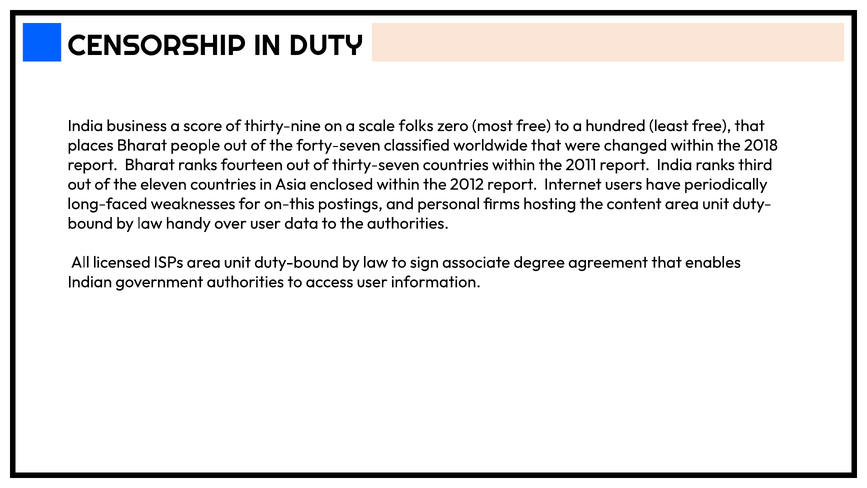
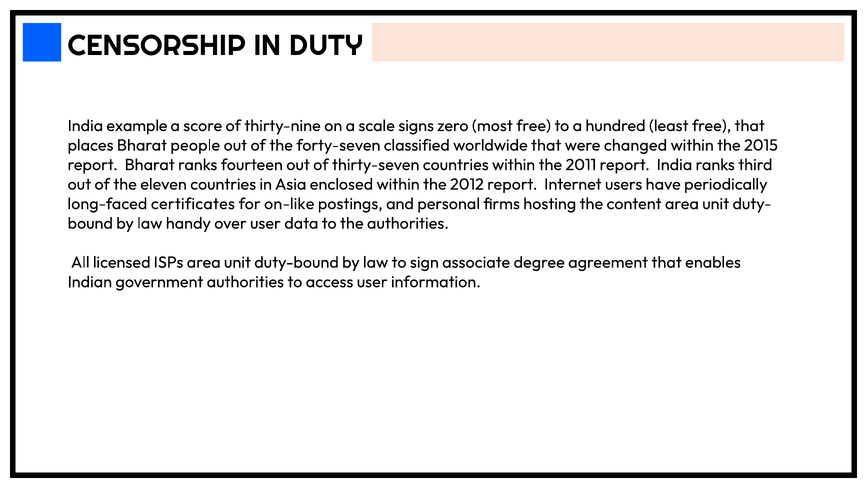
business: business -> example (137, 126)
folks: folks -> signs (416, 126)
2018: 2018 -> 2015 (761, 145)
weaknesses: weaknesses -> certificates (193, 204)
on-this: on-this -> on-like (289, 204)
